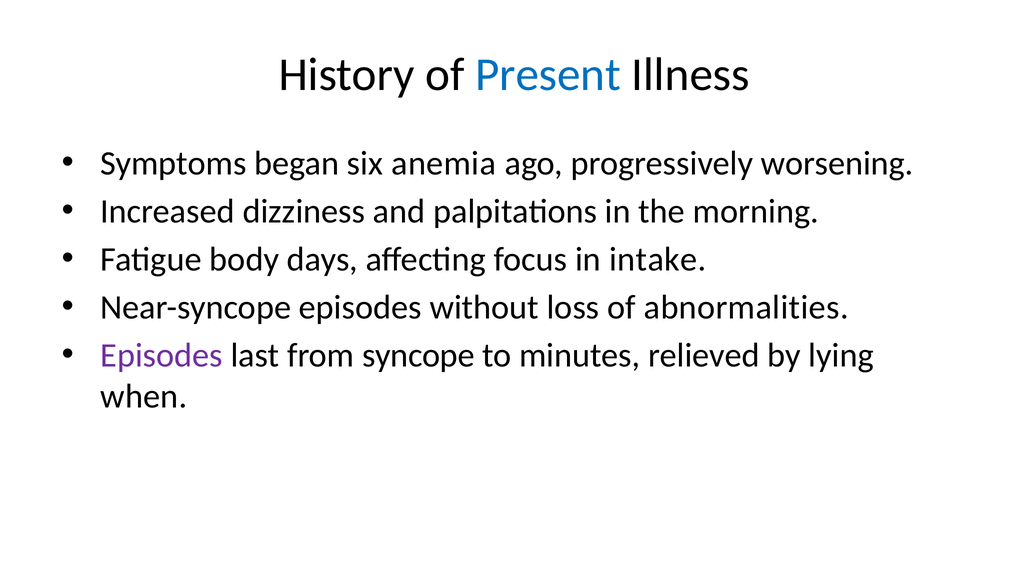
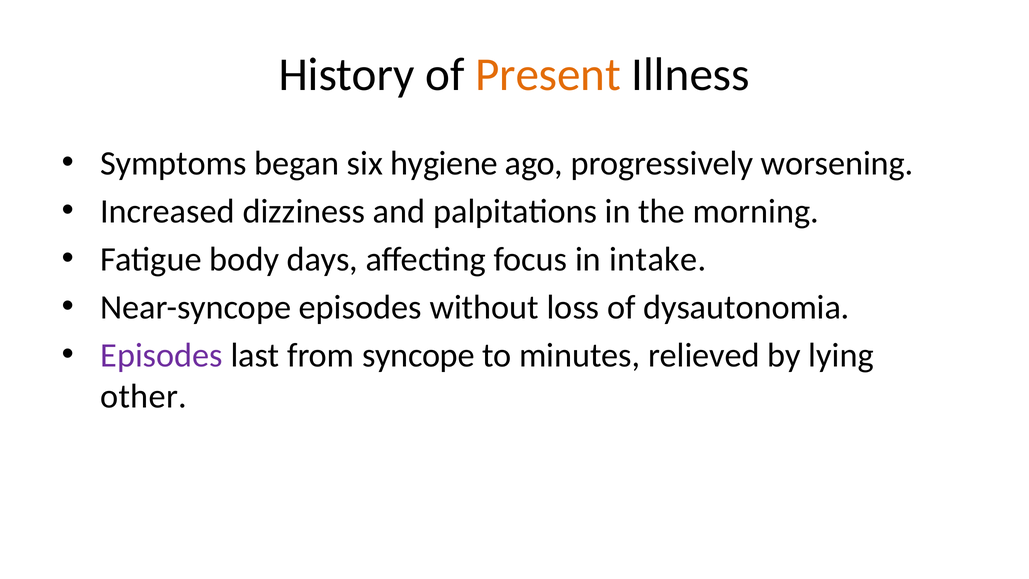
Present colour: blue -> orange (548, 75)
anemia: anemia -> hygiene (444, 163)
abnormalities: abnormalities -> dysautonomia (746, 307)
when: when -> other (144, 396)
